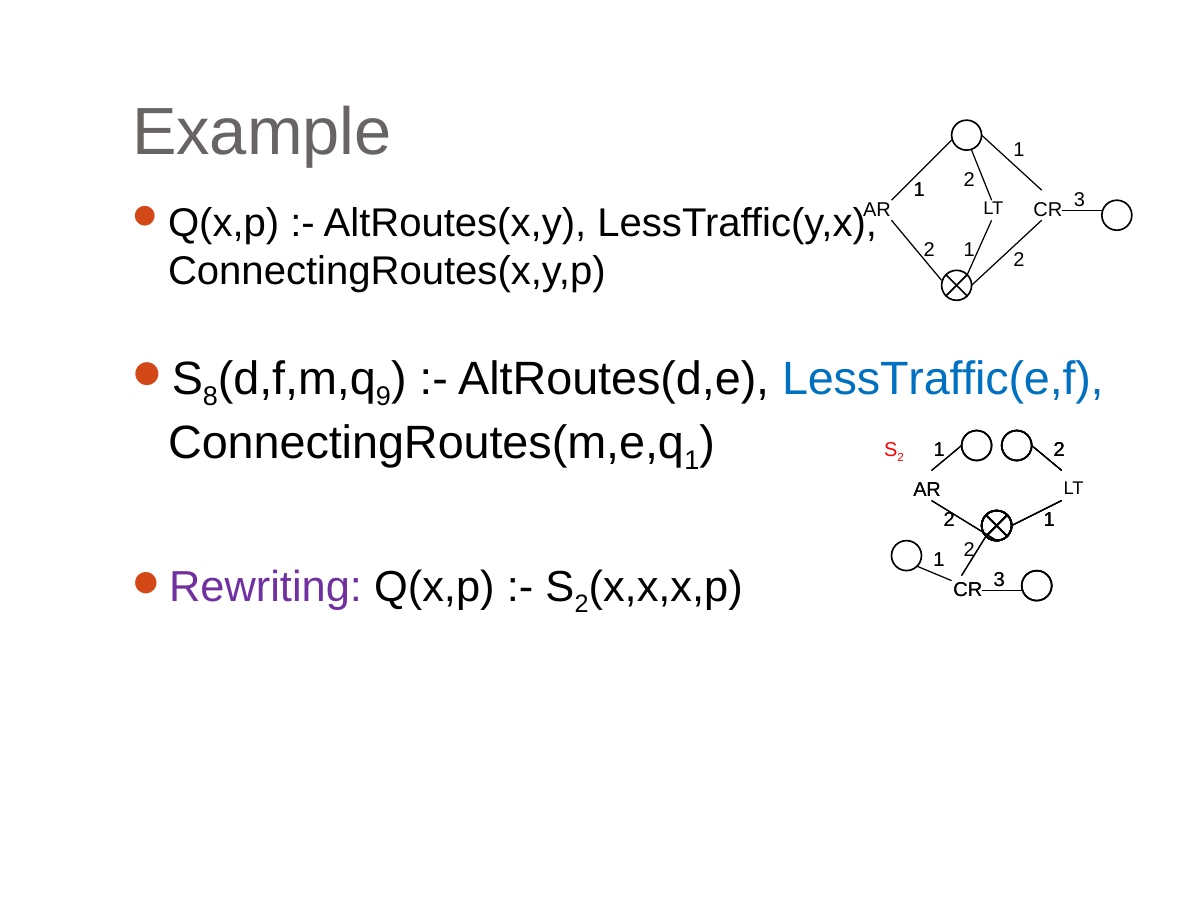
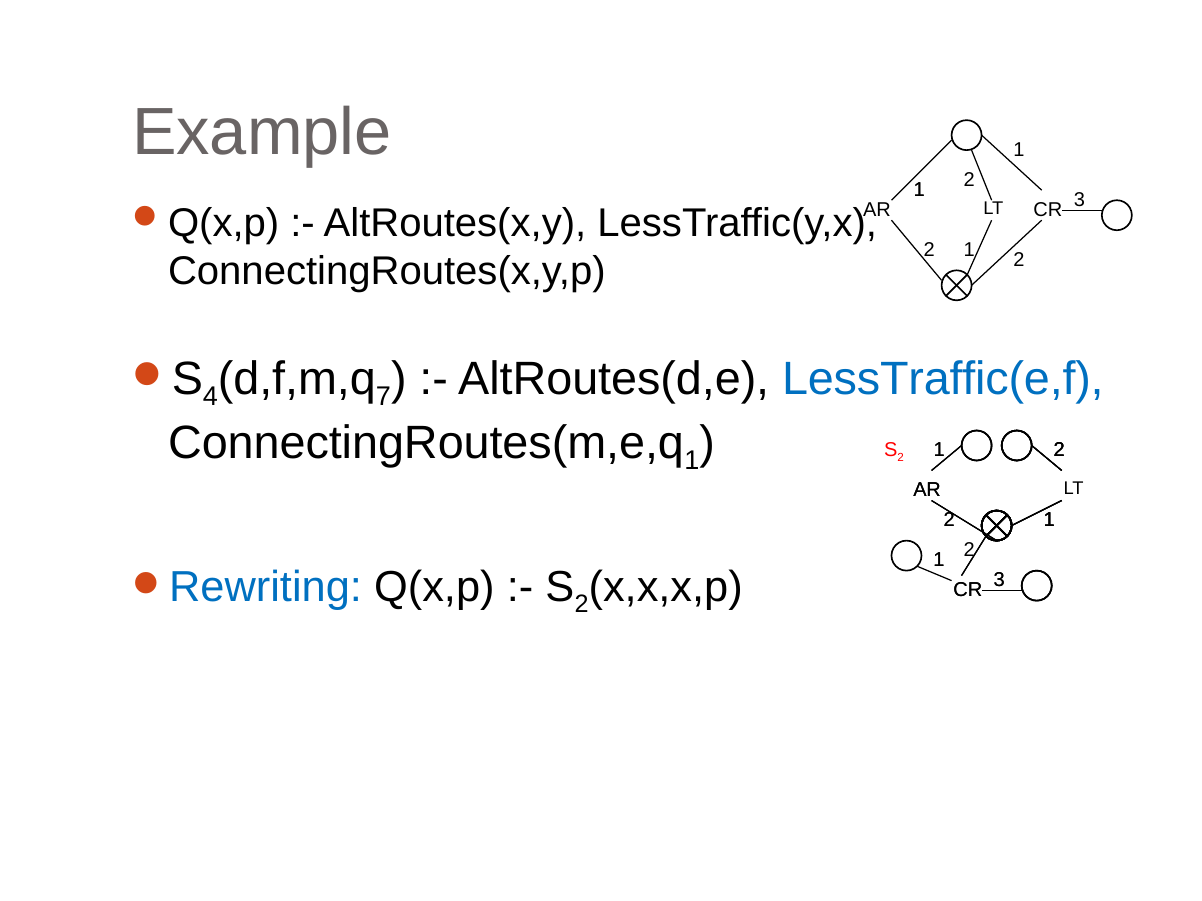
8: 8 -> 4 (210, 397)
9: 9 -> 7 (383, 397)
Rewriting colour: purple -> blue (265, 588)
